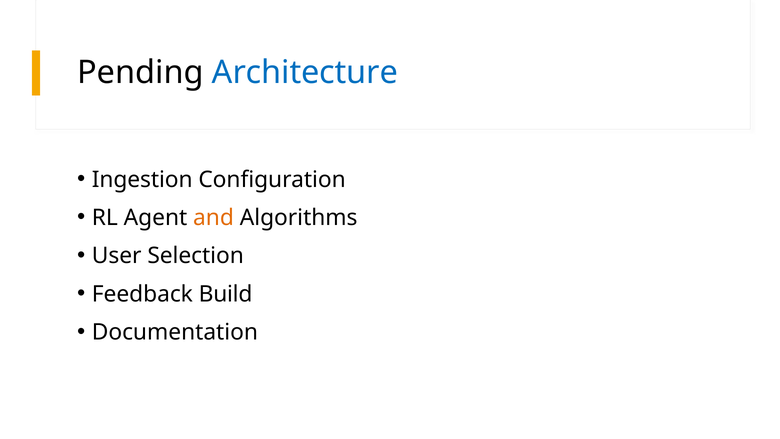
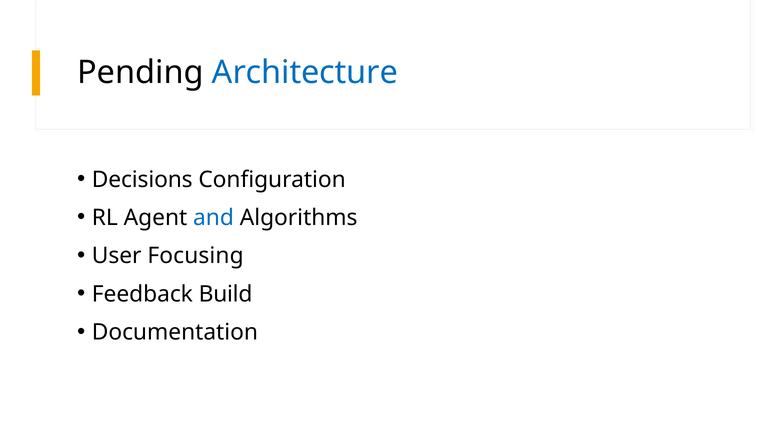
Ingestion: Ingestion -> Decisions (142, 179)
and colour: orange -> blue (214, 218)
Selection: Selection -> Focusing (196, 256)
